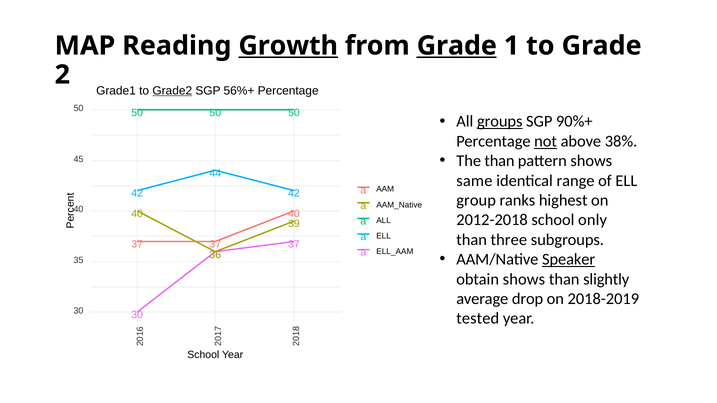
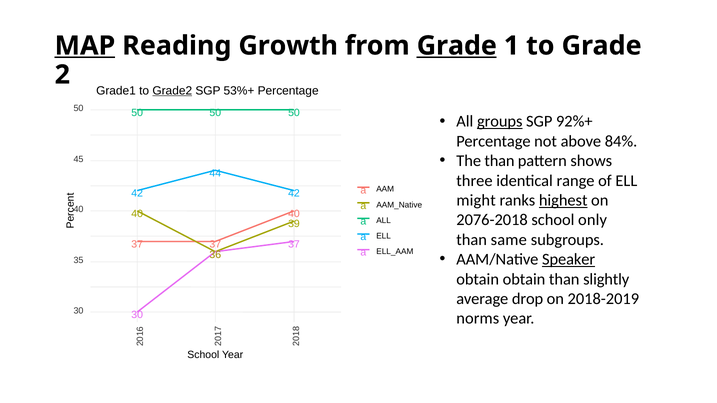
MAP underline: none -> present (85, 46)
Growth underline: present -> none (288, 46)
56%+: 56%+ -> 53%+ (239, 91)
90%+: 90%+ -> 92%+ (574, 122)
not underline: present -> none (546, 141)
38%: 38% -> 84% (621, 141)
same: same -> three (474, 181)
group: group -> might (476, 201)
highest underline: none -> present (563, 201)
2012-2018: 2012-2018 -> 2076-2018 (492, 220)
three: three -> same (509, 240)
obtain shows: shows -> obtain (524, 279)
tested: tested -> norms (478, 319)
